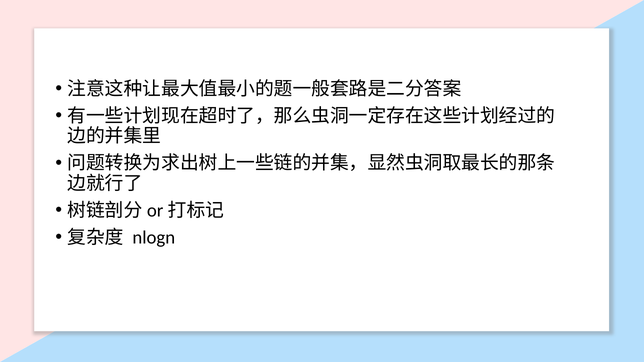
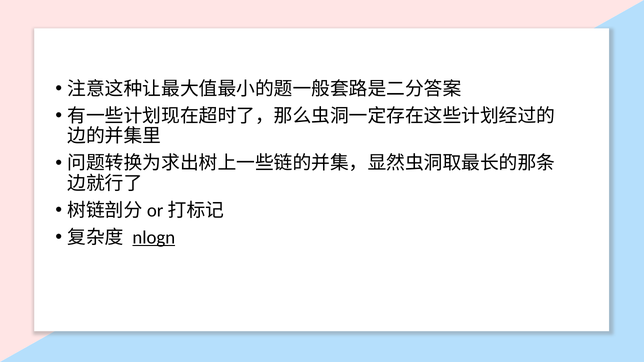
nlogn underline: none -> present (154, 238)
